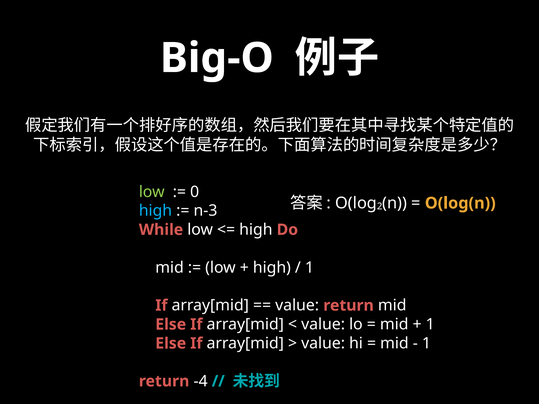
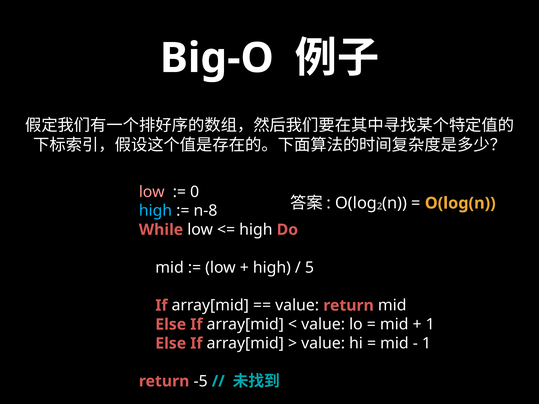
low colour: light green -> pink (152, 192)
n-3: n-3 -> n-8 (205, 211)
1: 1 -> 5 (309, 268)
-4: -4 -> -5 (201, 381)
